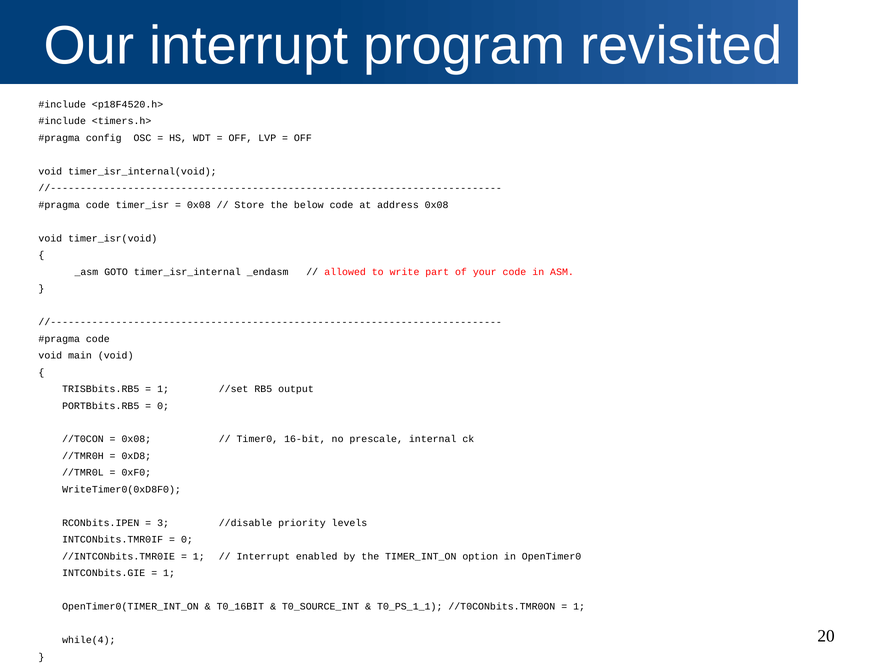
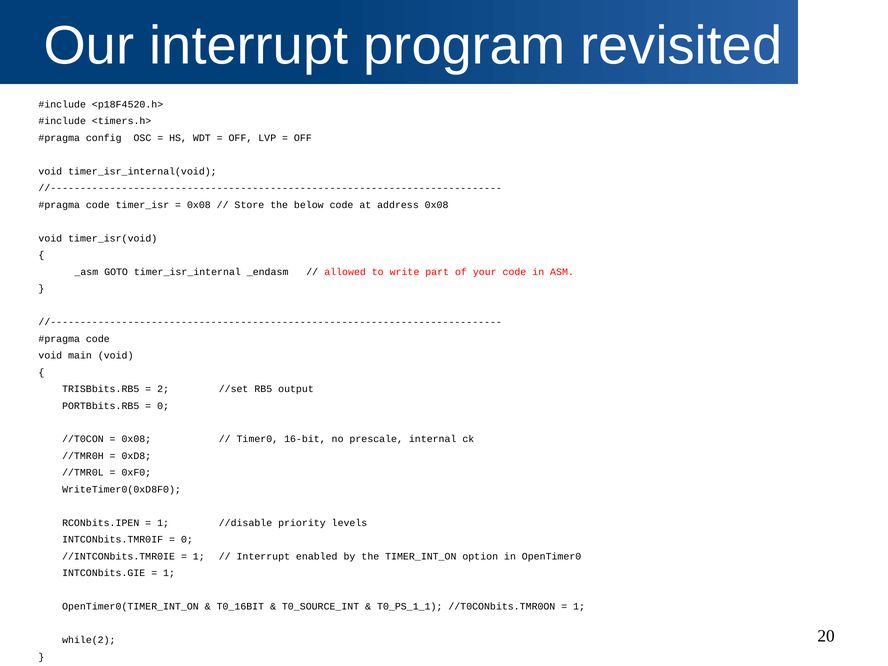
1: 1 -> 2 (163, 389)
3: 3 -> 1 (163, 523)
while(4: while(4 -> while(2 (89, 640)
